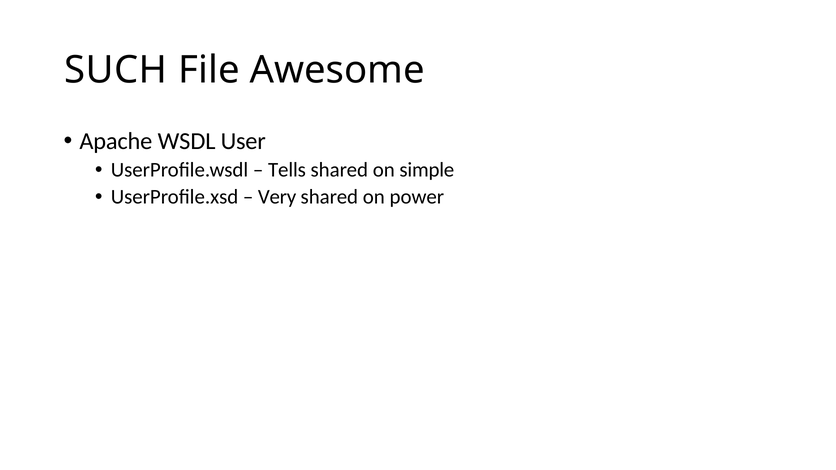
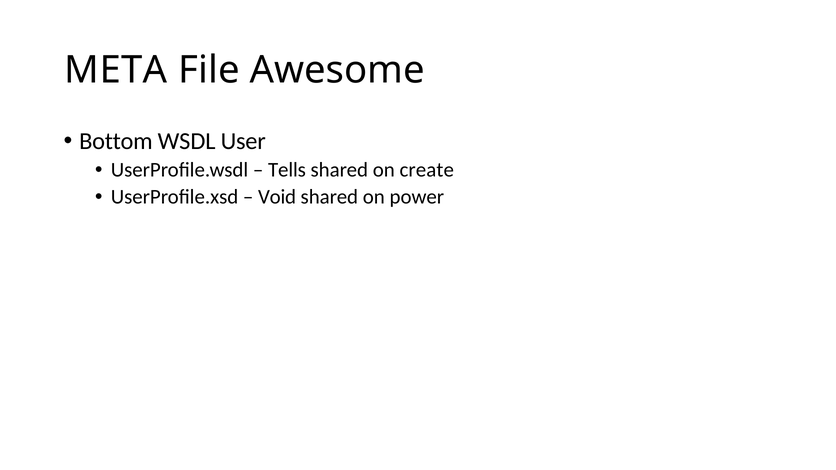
SUCH: SUCH -> META (116, 70)
Apache: Apache -> Bottom (116, 141)
simple: simple -> create (427, 170)
Very: Very -> Void (277, 197)
